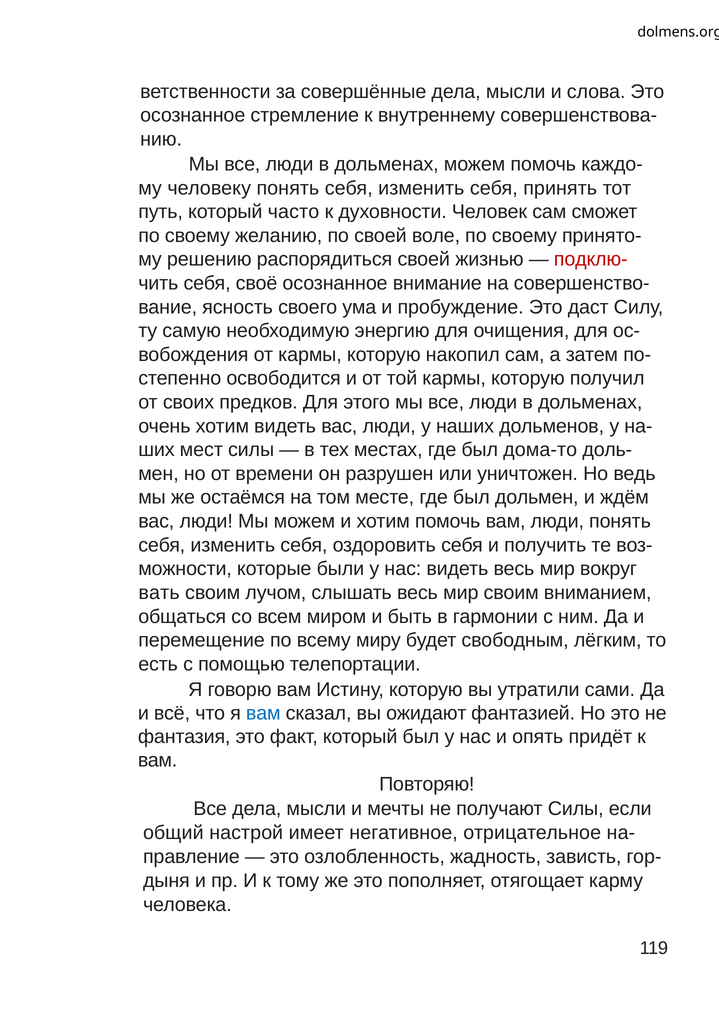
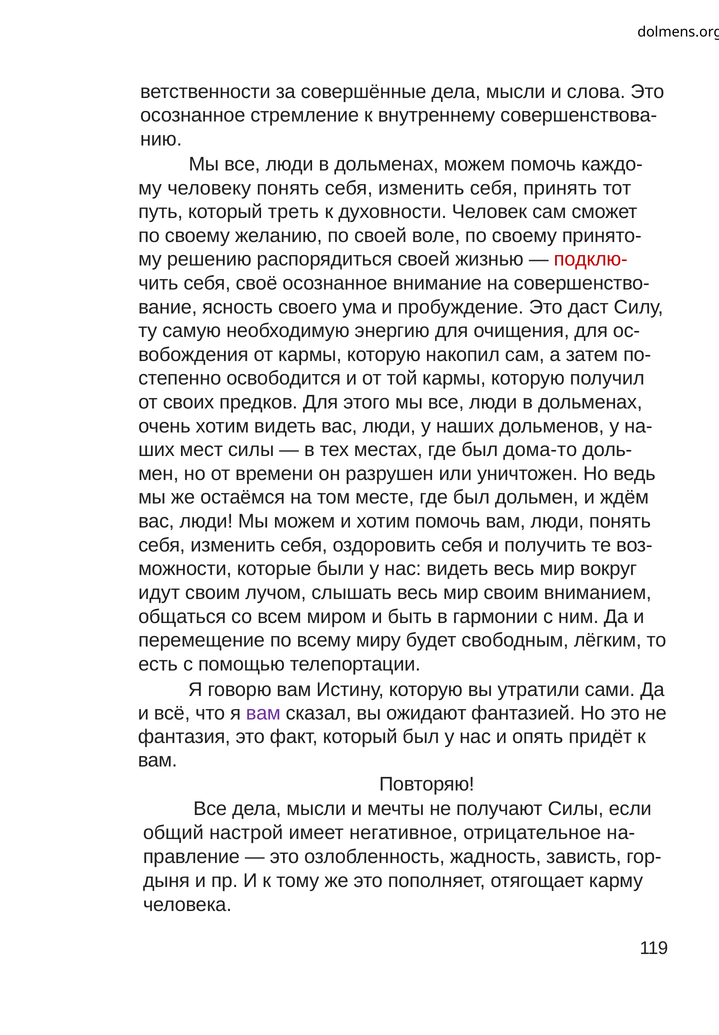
часто: часто -> треть (293, 212)
вать: вать -> идут (159, 593)
вам colour: blue -> purple (263, 713)
